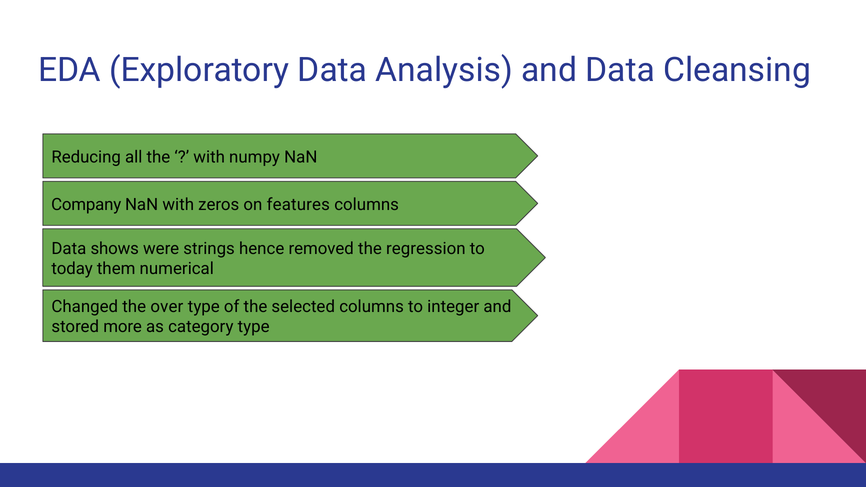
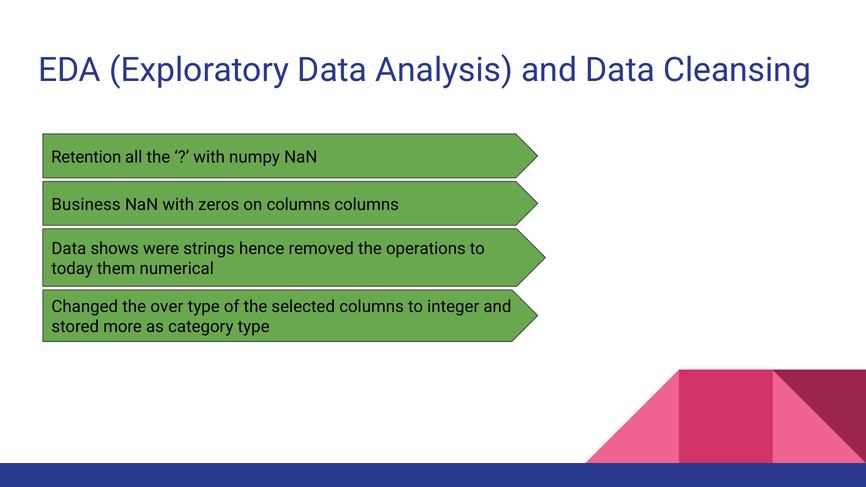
Reducing: Reducing -> Retention (86, 157)
Company: Company -> Business (86, 205)
on features: features -> columns (298, 205)
regression: regression -> operations (426, 249)
